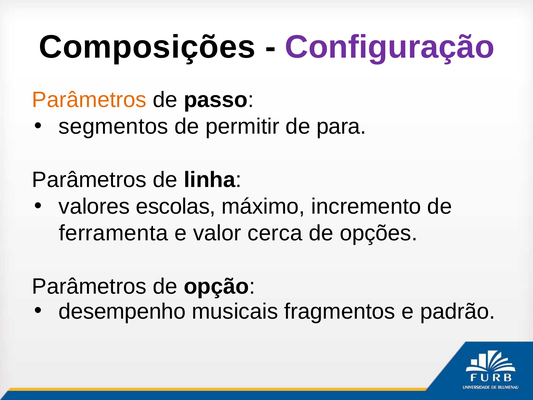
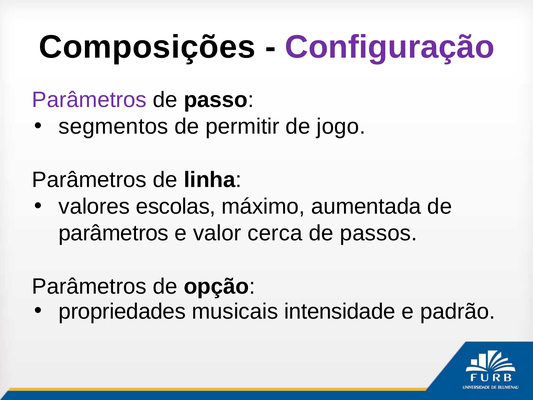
Parâmetros colour: orange -> purple (89, 100)
para: para -> jogo (341, 127)
incremento: incremento -> aumentada (366, 206)
ferramenta: ferramenta -> parâmetros (114, 233)
opções: opções -> passos (379, 233)
desempenho: desempenho -> propriedades (122, 311)
fragmentos: fragmentos -> intensidade (340, 311)
